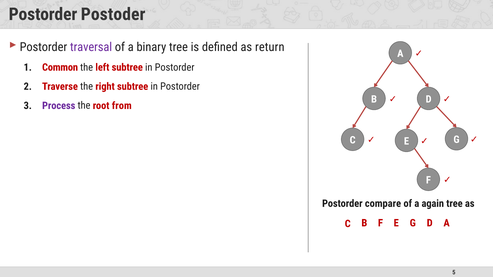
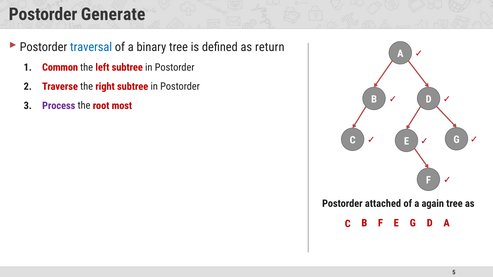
Postoder: Postoder -> Generate (113, 14)
traversal colour: purple -> blue (91, 47)
from: from -> most (122, 106)
compare: compare -> attached (383, 204)
